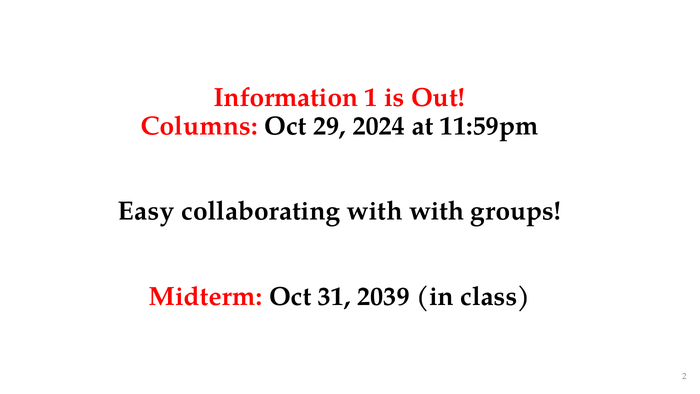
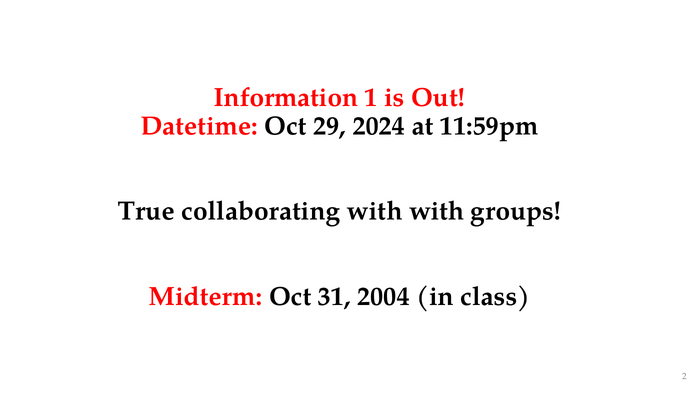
Columns: Columns -> Datetime (199, 126)
Easy: Easy -> True (146, 211)
2039: 2039 -> 2004 (383, 296)
